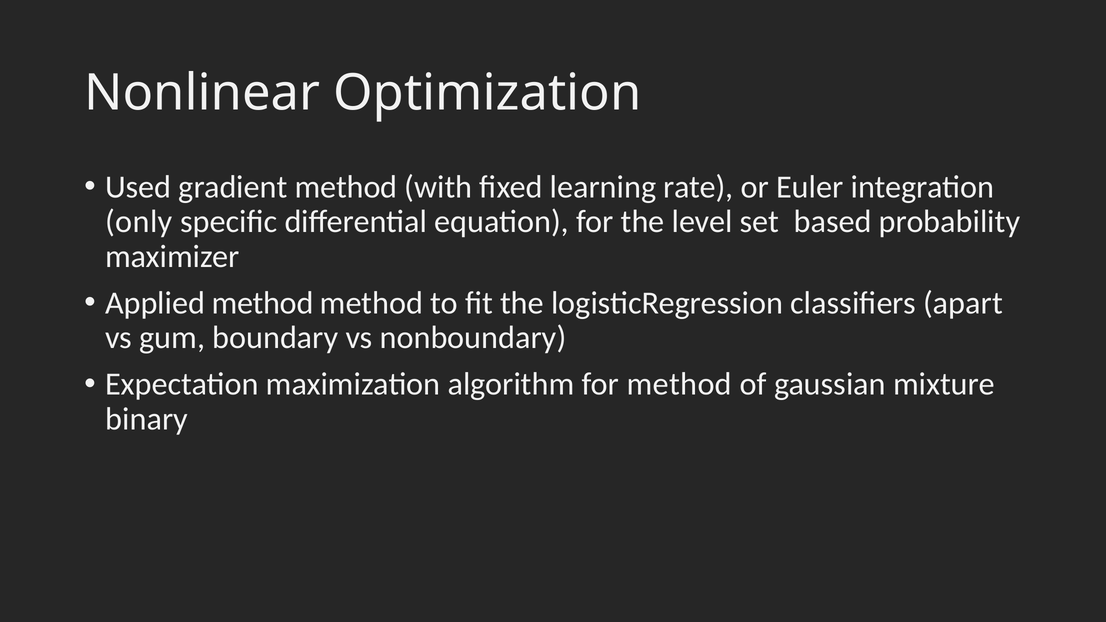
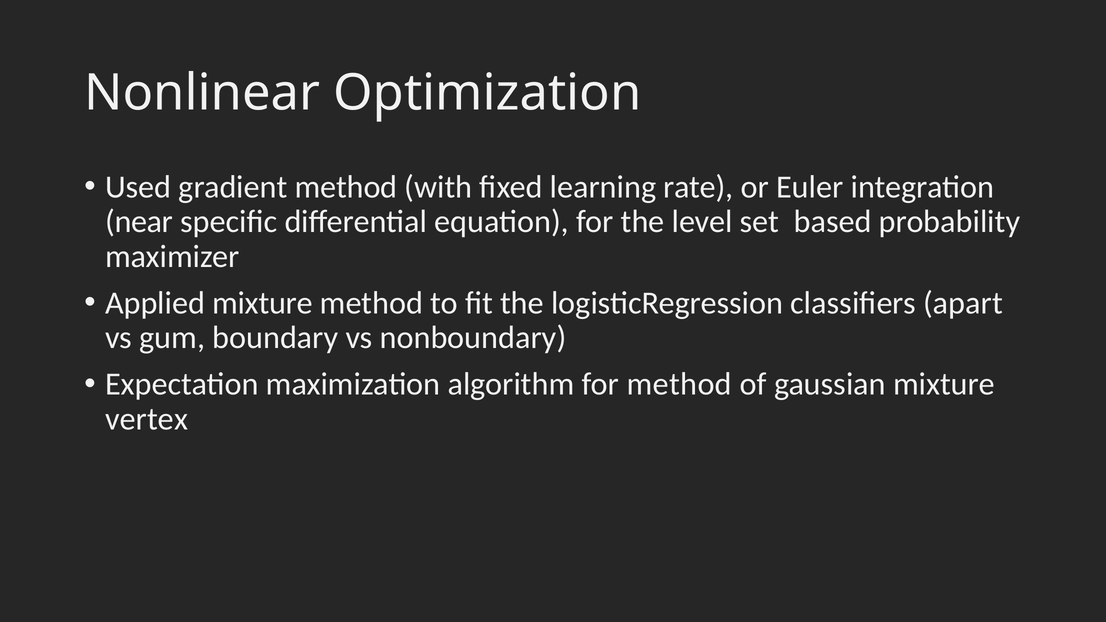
only: only -> near (139, 222)
Applied method: method -> mixture (263, 303)
binary: binary -> vertex (147, 419)
